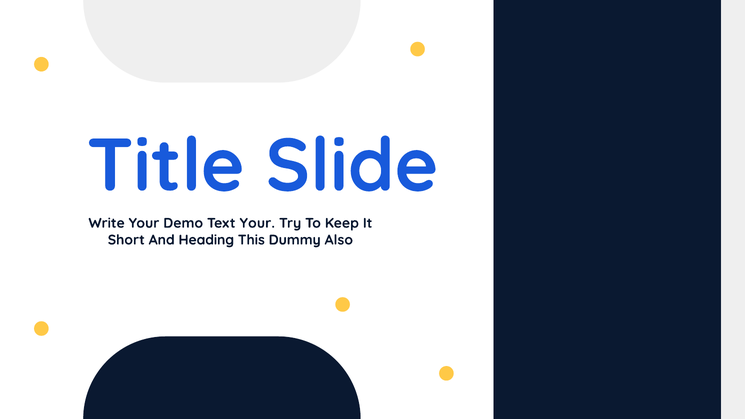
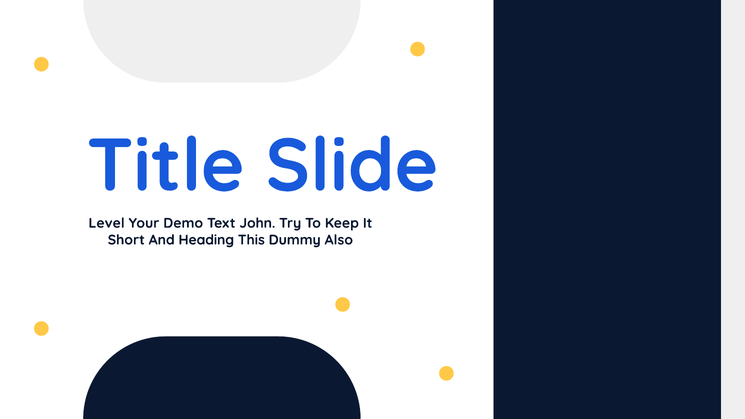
Write: Write -> Level (107, 223)
Text Your: Your -> John (257, 223)
